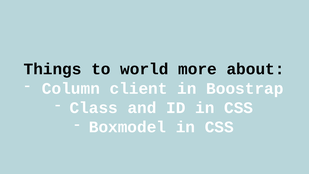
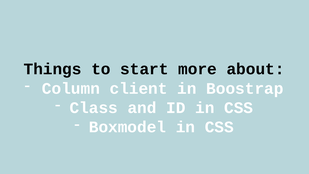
world: world -> start (144, 69)
